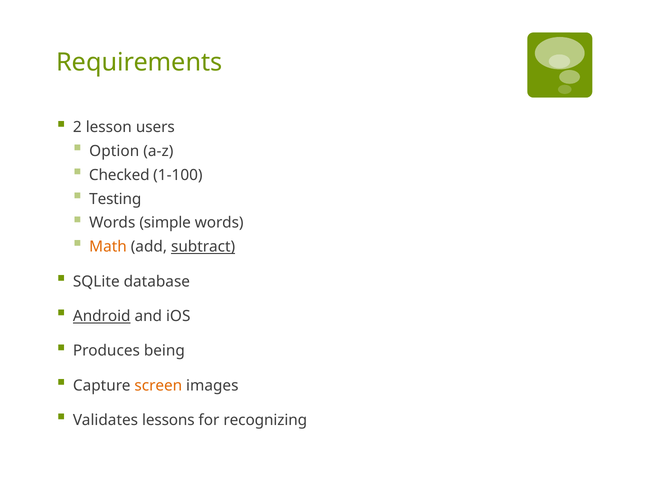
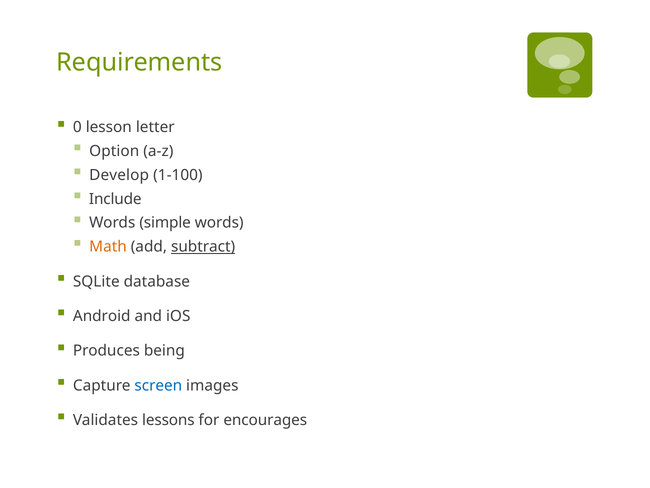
2: 2 -> 0 (77, 127)
users: users -> letter (155, 127)
Checked: Checked -> Develop (119, 175)
Testing: Testing -> Include (115, 199)
Android underline: present -> none (102, 316)
screen colour: orange -> blue (158, 385)
recognizing: recognizing -> encourages (265, 420)
